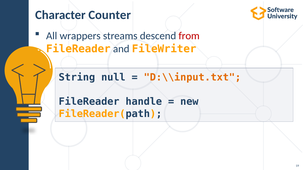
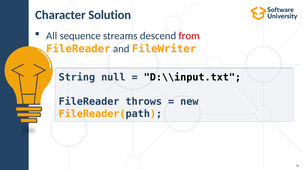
Counter: Counter -> Solution (110, 15)
wrappers: wrappers -> sequence (80, 36)
D:\\input.txt colour: orange -> black (192, 78)
handle: handle -> throws (144, 102)
